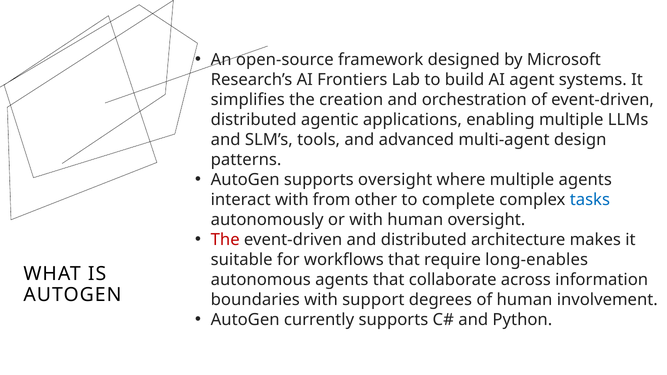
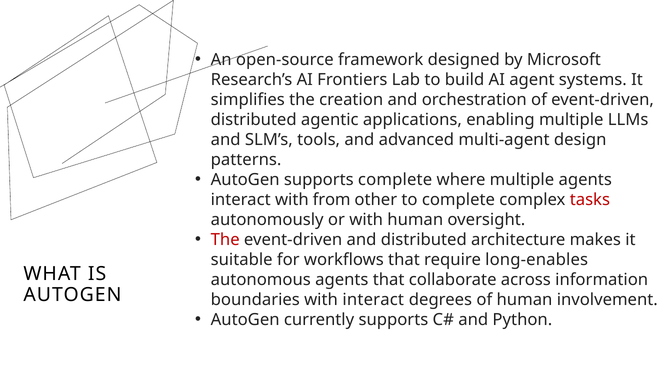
supports oversight: oversight -> complete (395, 180)
tasks colour: blue -> red (590, 200)
with support: support -> interact (373, 300)
